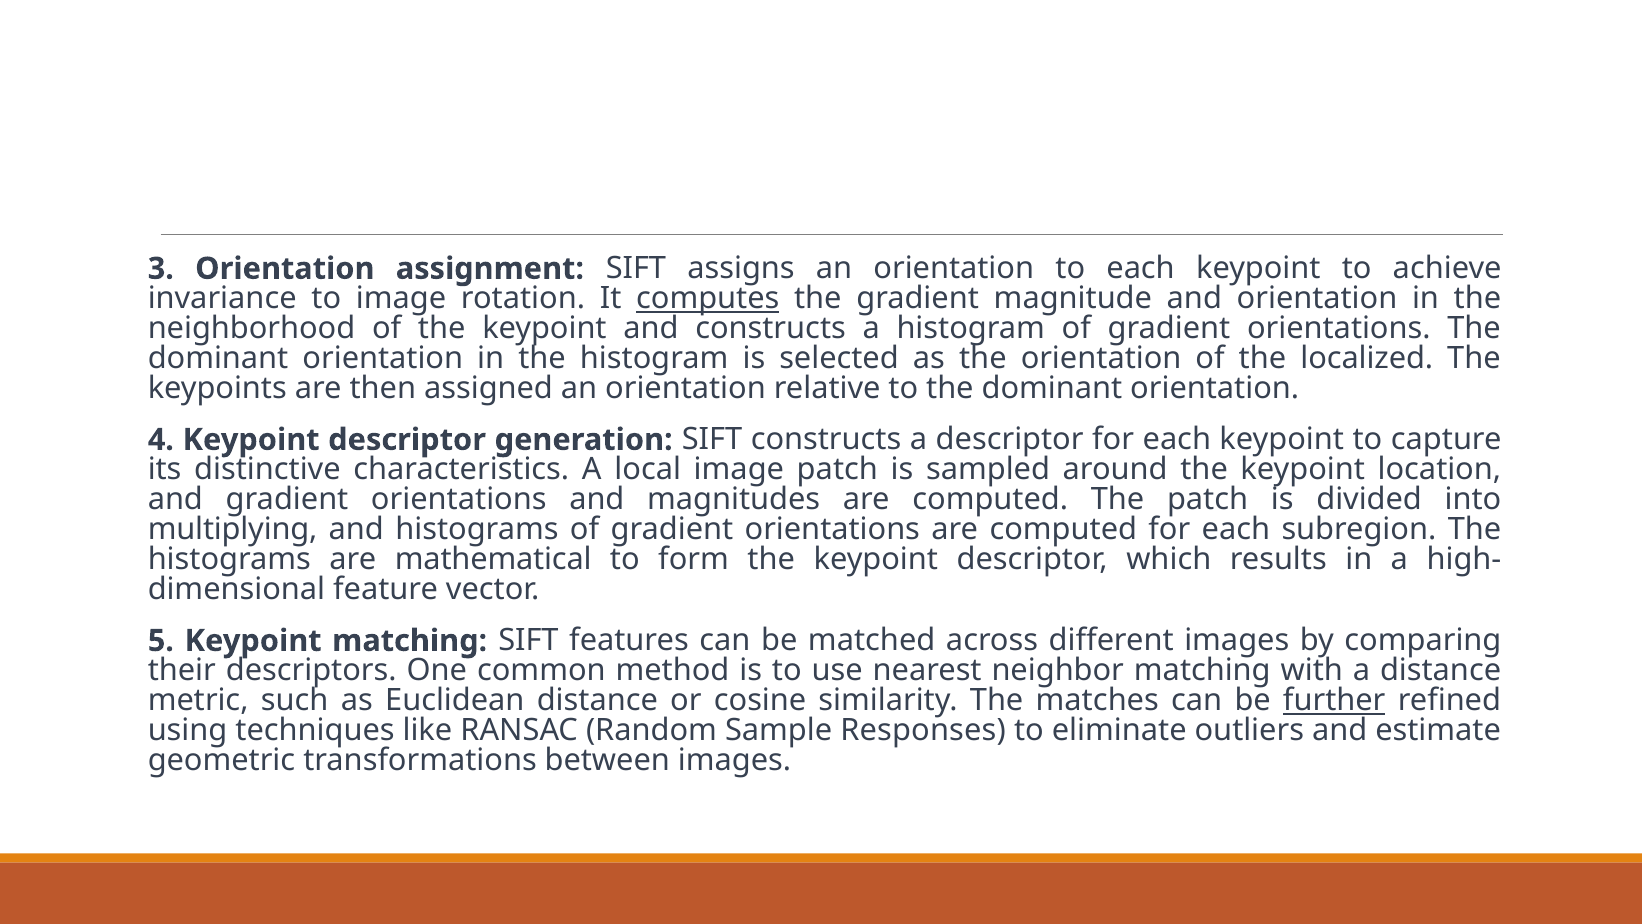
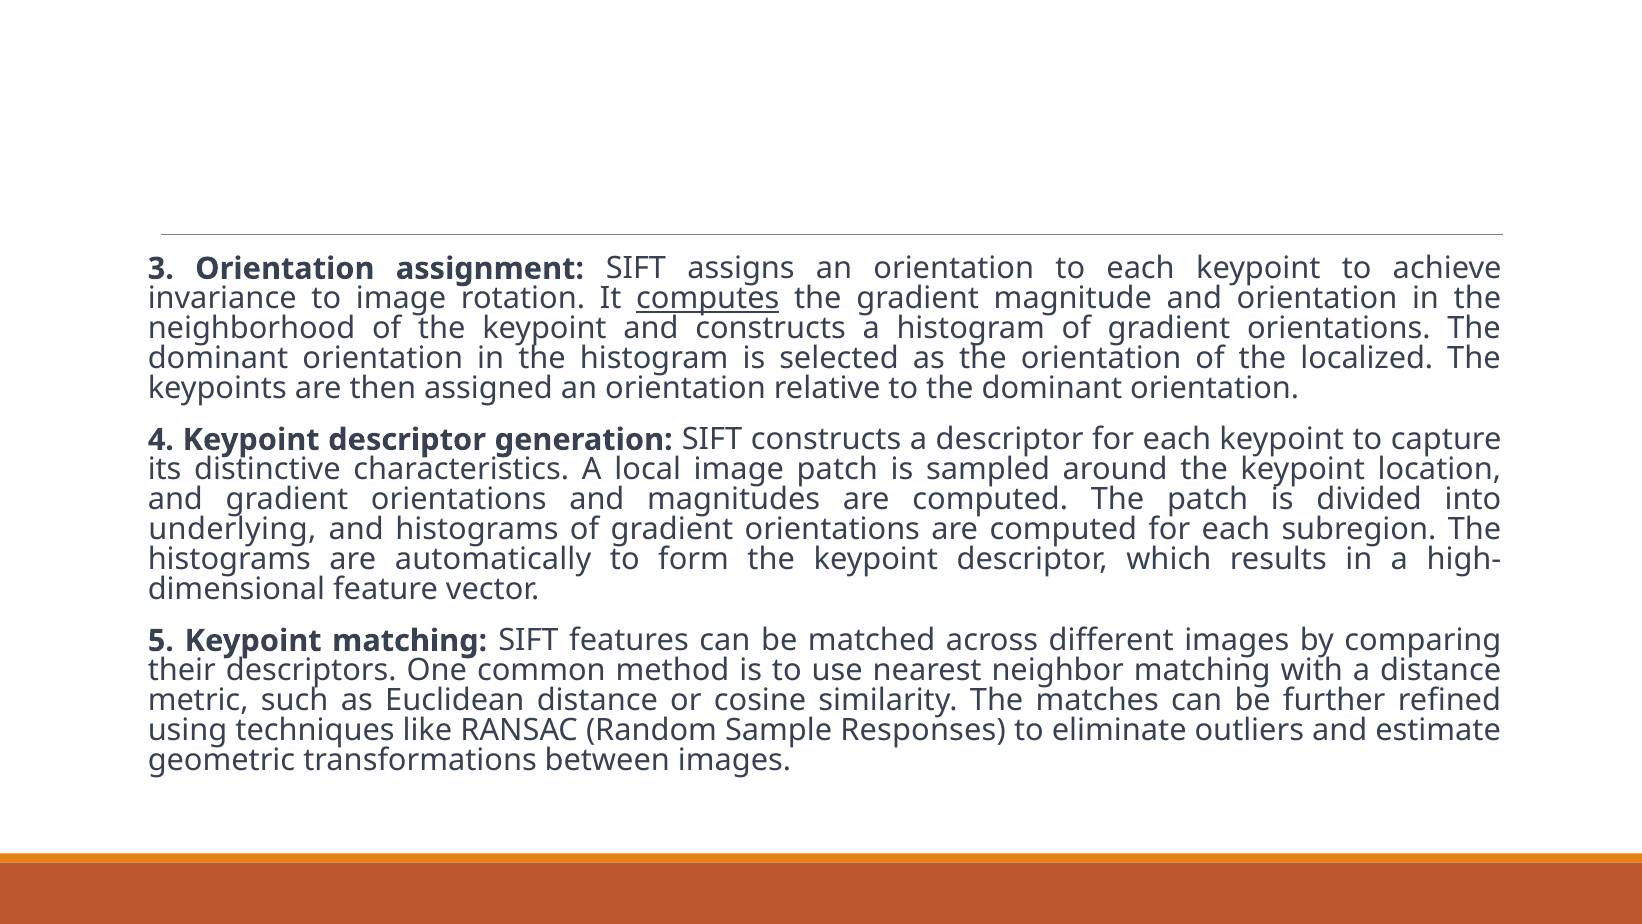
multiplying: multiplying -> underlying (232, 529)
mathematical: mathematical -> automatically (493, 559)
further underline: present -> none (1334, 700)
